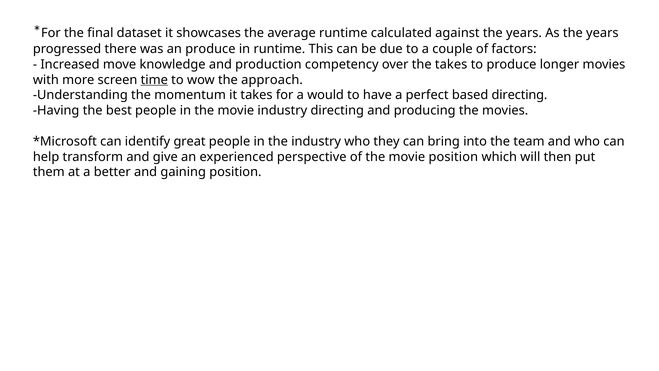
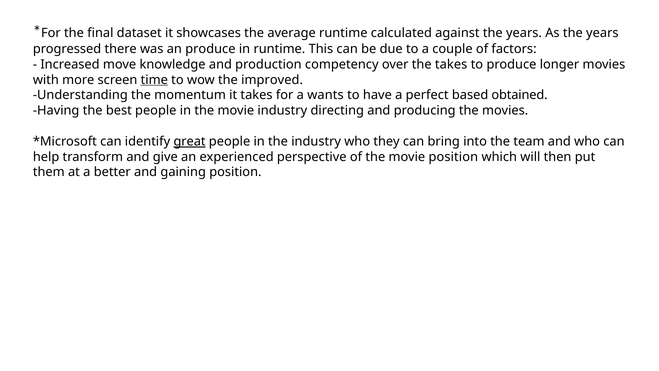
approach: approach -> improved (272, 80)
would: would -> wants (325, 95)
based directing: directing -> obtained (519, 95)
great underline: none -> present (190, 141)
